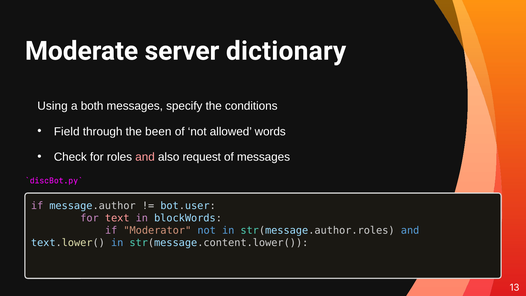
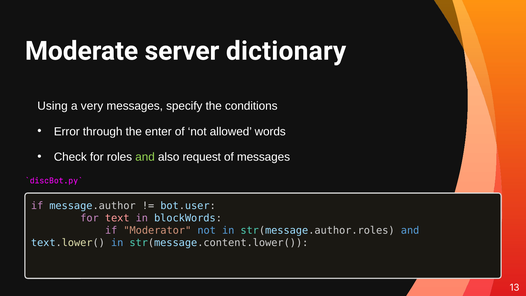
both: both -> very (92, 106)
Field: Field -> Error (67, 131)
been: been -> enter (158, 131)
and colour: pink -> light green (145, 157)
